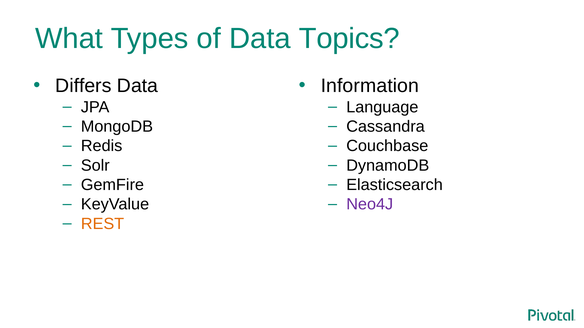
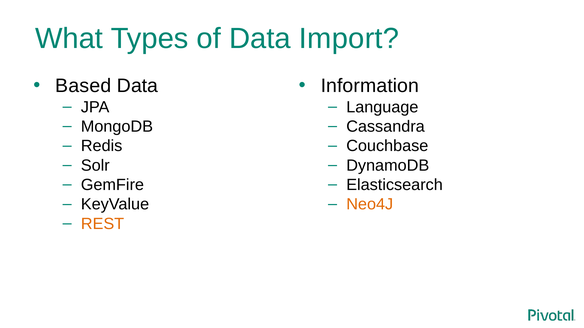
Topics: Topics -> Import (349, 39)
Differs: Differs -> Based (83, 86)
Neo4J colour: purple -> orange (370, 205)
